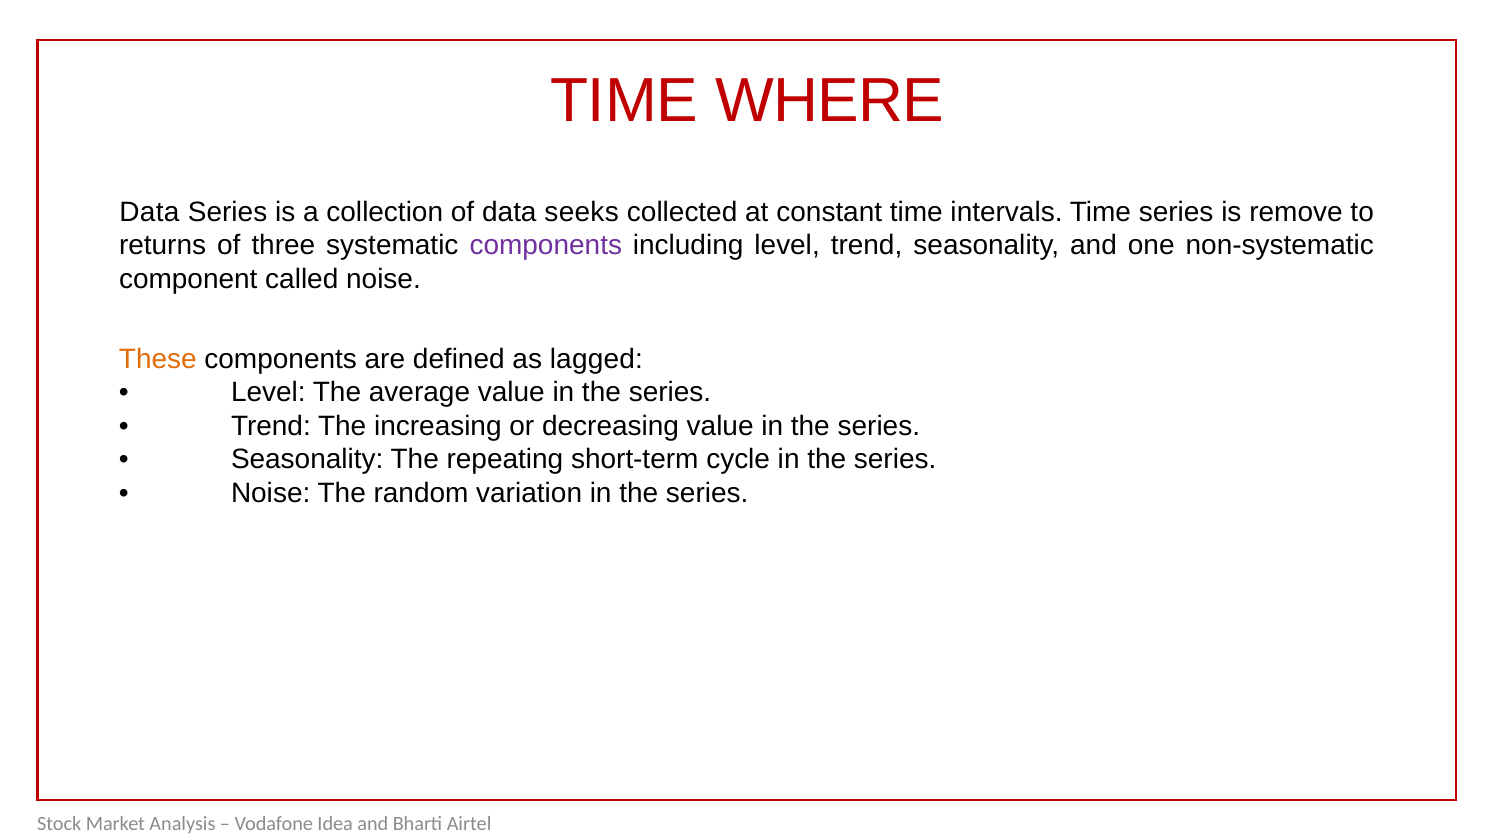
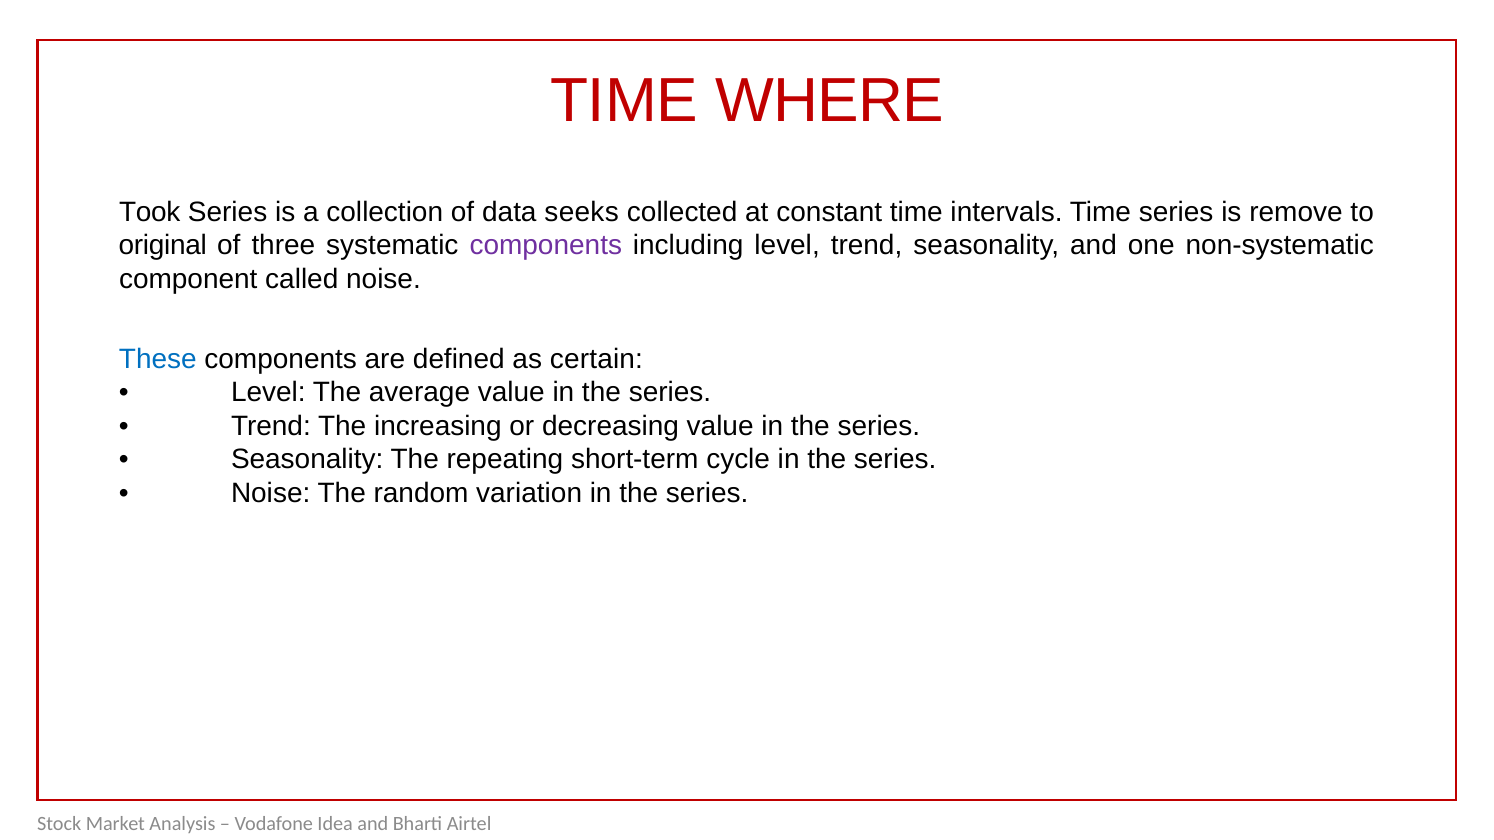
Data: Data -> Took (150, 212)
returns: returns -> original (163, 246)
These colour: orange -> blue (158, 359)
lagged: lagged -> certain (596, 359)
